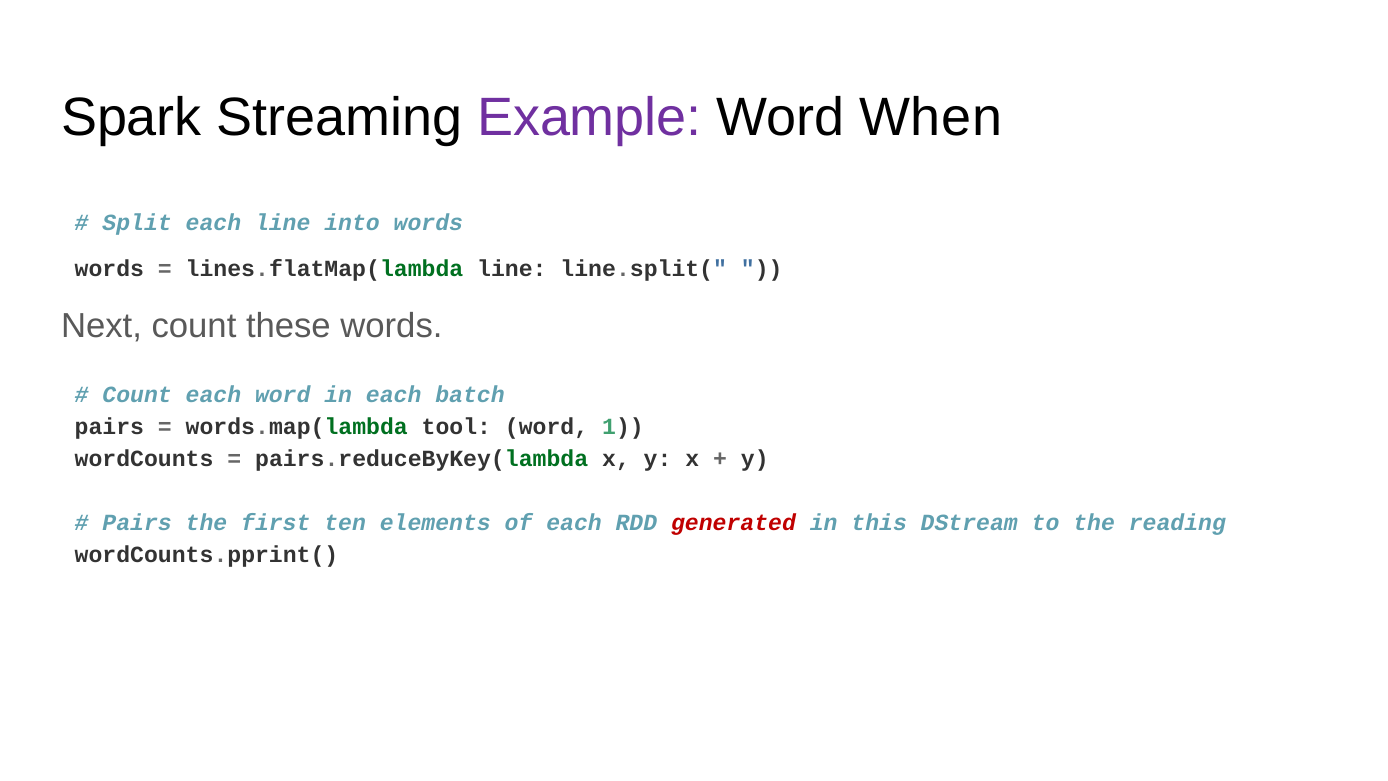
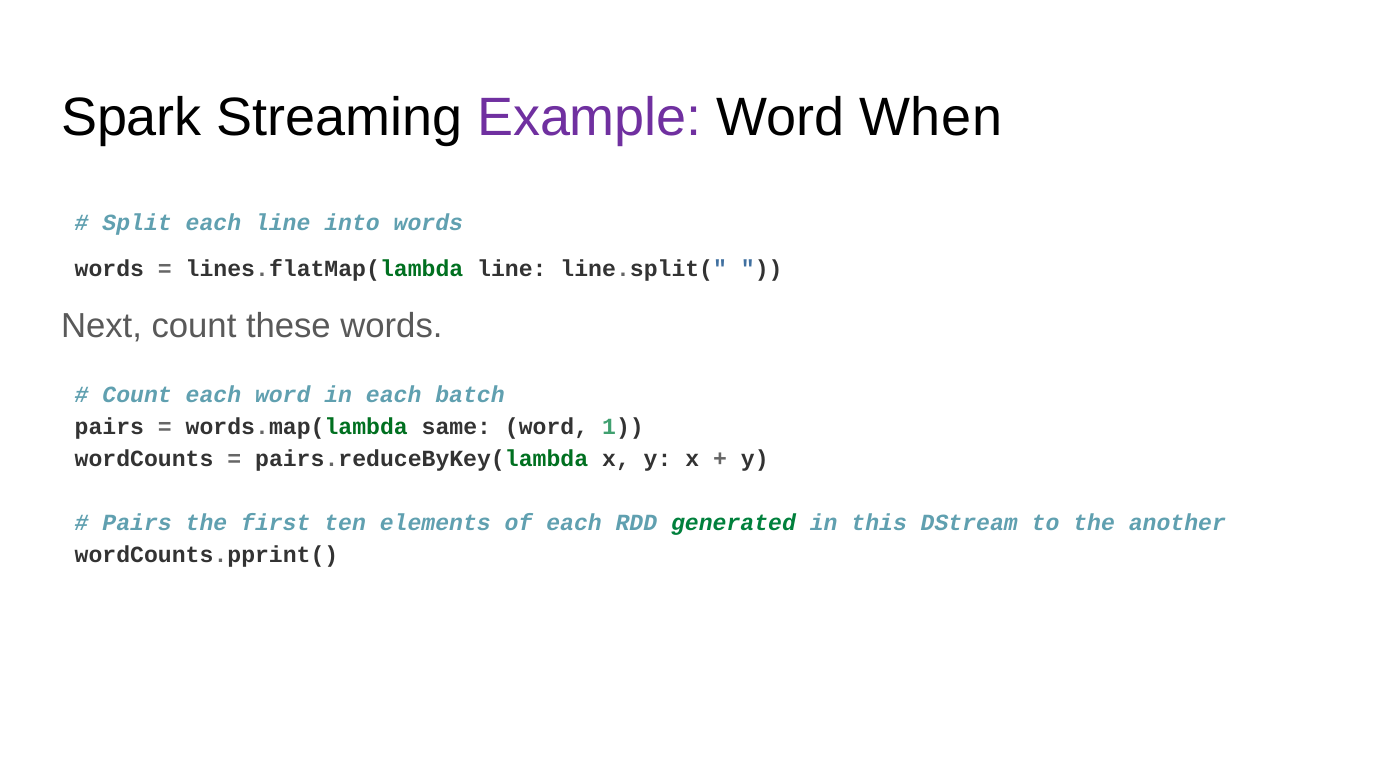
tool: tool -> same (456, 427)
generated colour: red -> green (734, 522)
reading: reading -> another (1177, 522)
